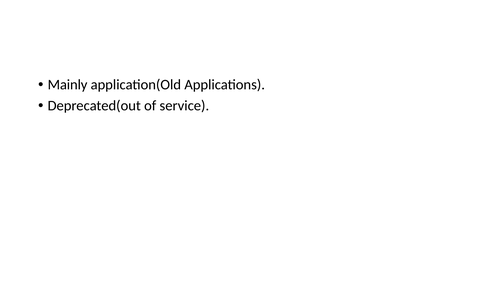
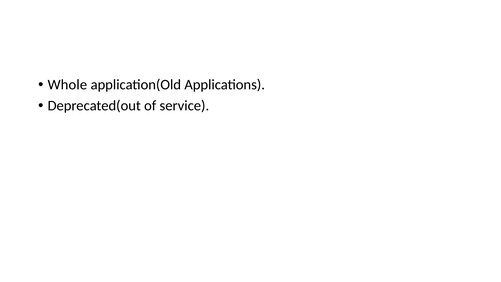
Mainly: Mainly -> Whole (67, 85)
